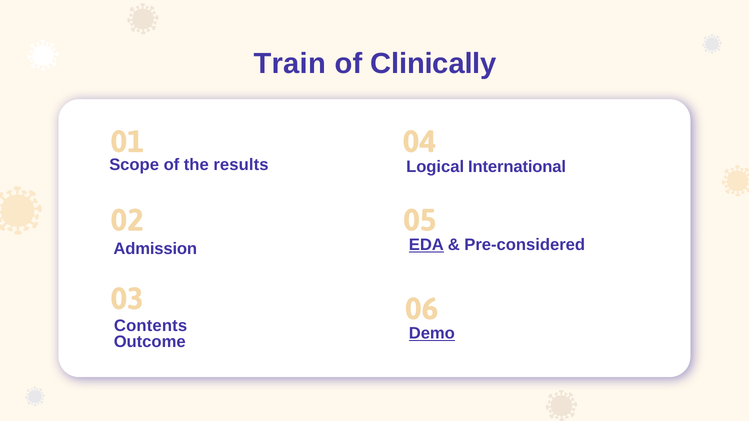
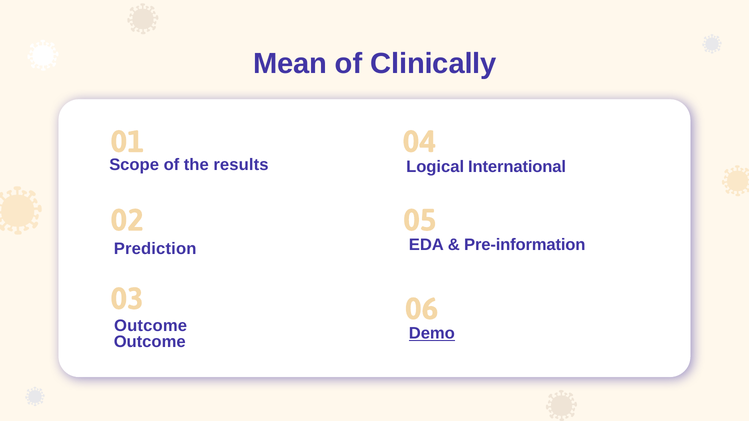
Train: Train -> Mean (290, 64)
EDA underline: present -> none (426, 245)
Pre-considered: Pre-considered -> Pre-information (525, 245)
Admission: Admission -> Prediction (155, 249)
Contents: Contents -> Outcome (151, 326)
